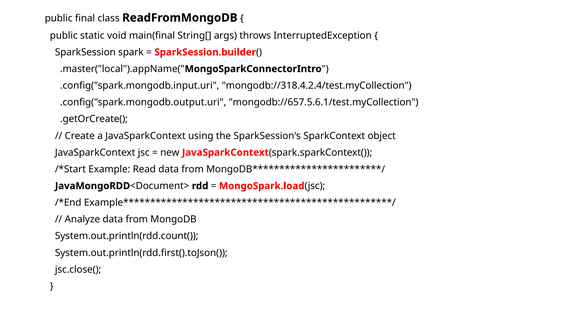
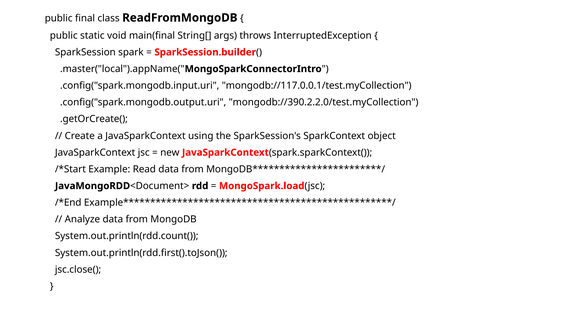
mongodb://318.4.2.4/test.myCollection: mongodb://318.4.2.4/test.myCollection -> mongodb://117.0.0.1/test.myCollection (317, 86)
mongodb://657.5.6.1/test.myCollection: mongodb://657.5.6.1/test.myCollection -> mongodb://390.2.2.0/test.myCollection (324, 102)
